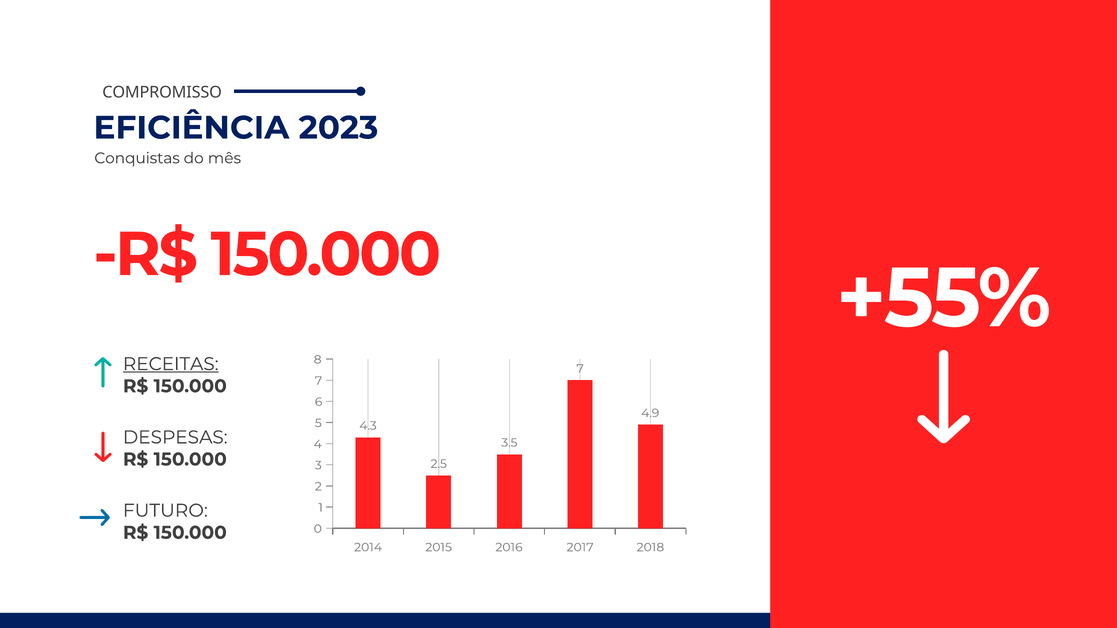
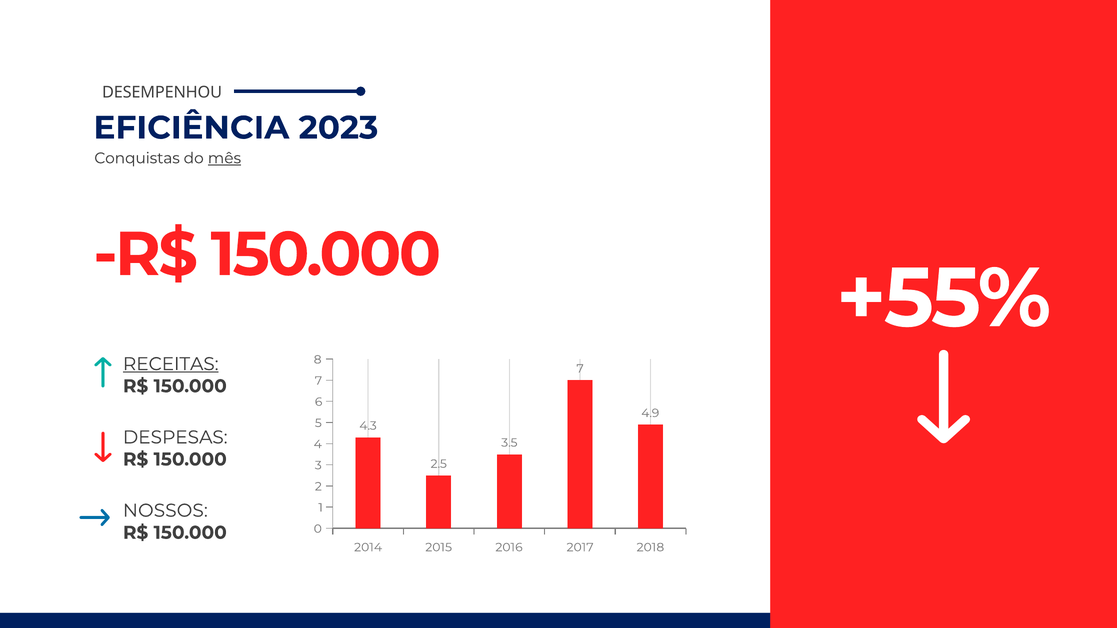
COMPROMISSO: COMPROMISSO -> DESEMPENHOU (162, 92)
mês underline: none -> present (224, 158)
FUTURO: FUTURO -> NOSSOS (165, 511)
